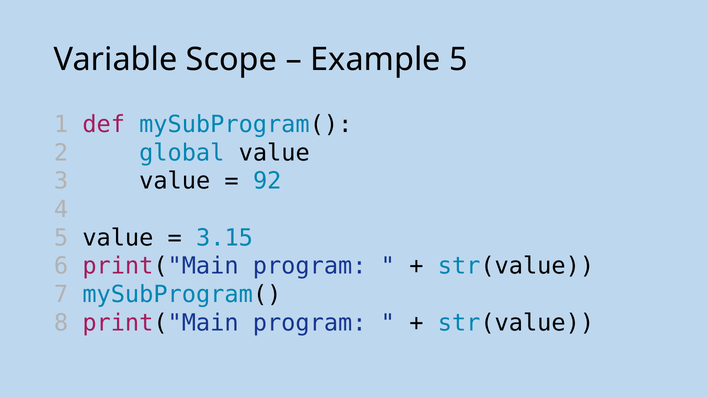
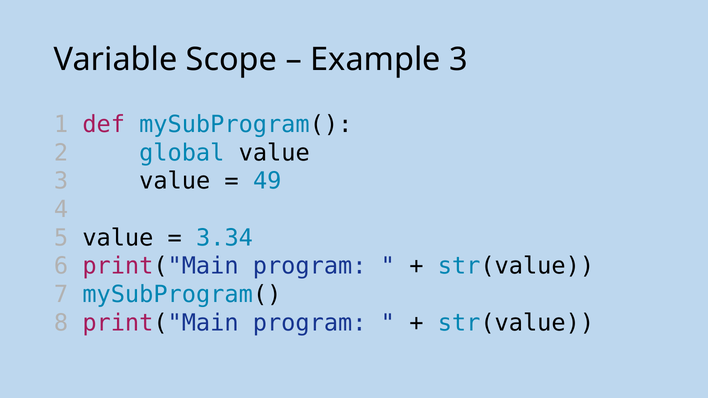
Example 5: 5 -> 3 (458, 59)
92: 92 -> 49 (267, 181)
3.15: 3.15 -> 3.34 (225, 238)
